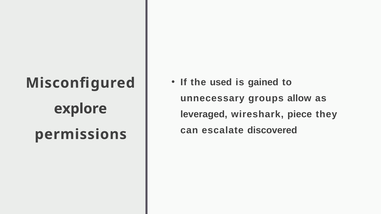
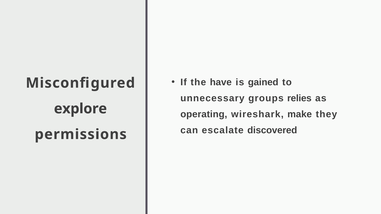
used: used -> have (221, 82)
allow: allow -> relies (299, 98)
leveraged: leveraged -> operating (204, 114)
piece: piece -> make (300, 114)
